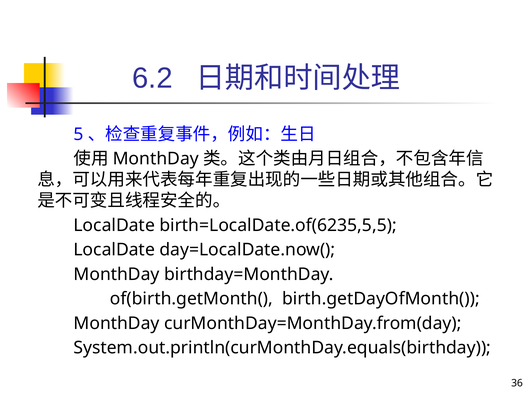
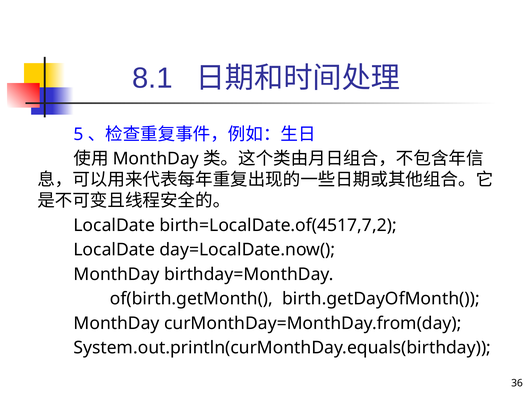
6.2: 6.2 -> 8.1 (152, 78)
birth=LocalDate.of(6235,5,5: birth=LocalDate.of(6235,5,5 -> birth=LocalDate.of(4517,7,2 (278, 226)
